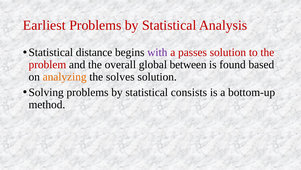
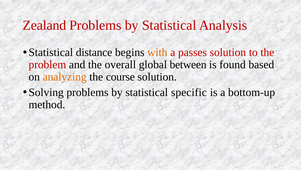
Earliest: Earliest -> Zealand (44, 25)
with colour: purple -> orange (157, 52)
solves: solves -> course (120, 77)
consists: consists -> specific (189, 92)
